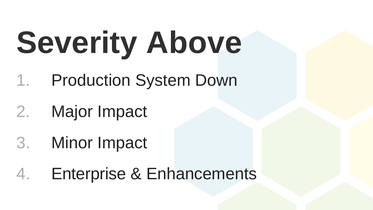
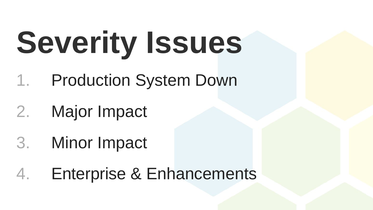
Above: Above -> Issues (194, 43)
